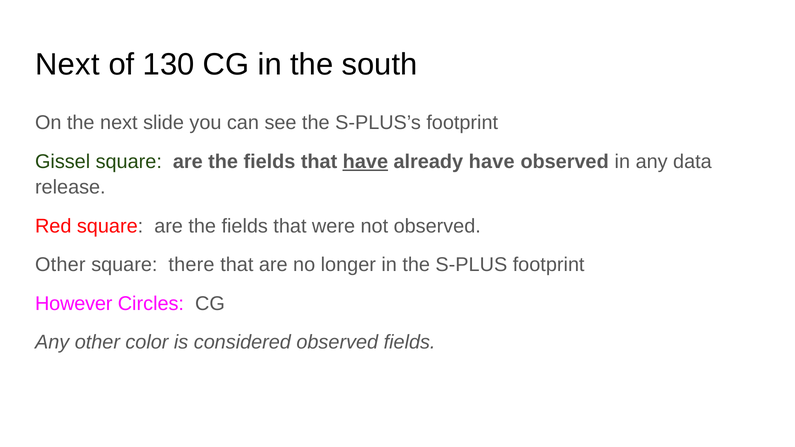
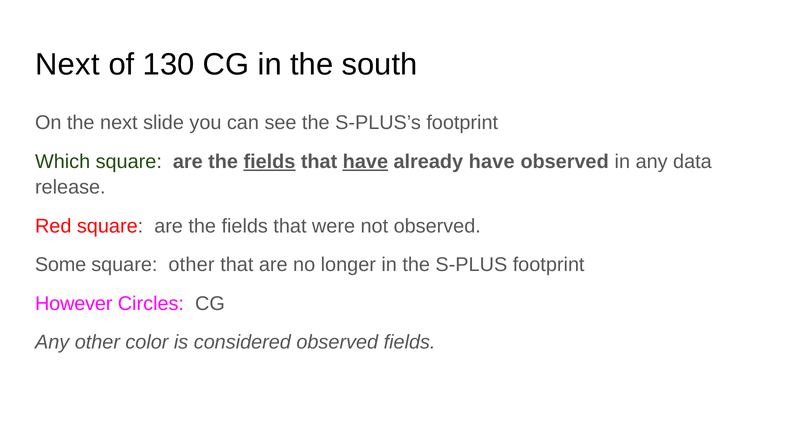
Gissel: Gissel -> Which (63, 162)
fields underline: none -> present (269, 162)
Other: Other -> Some (61, 265)
square there: there -> other (192, 265)
